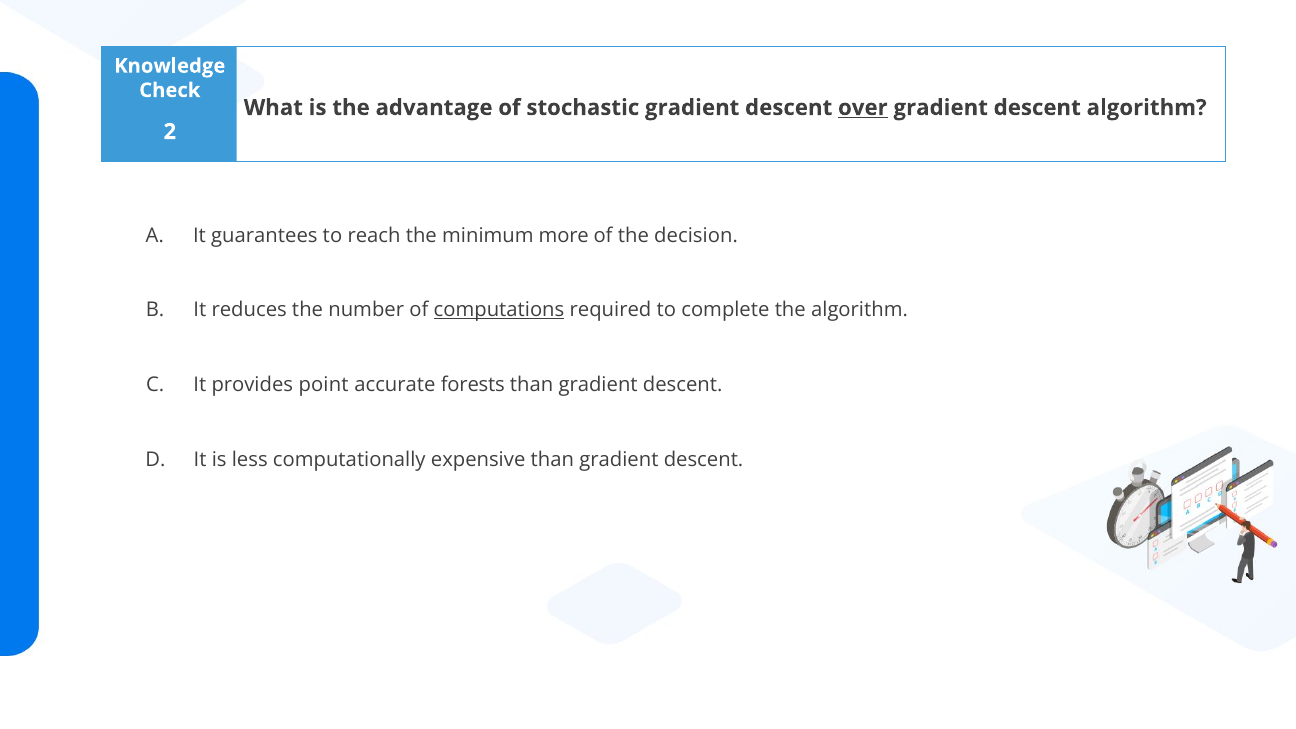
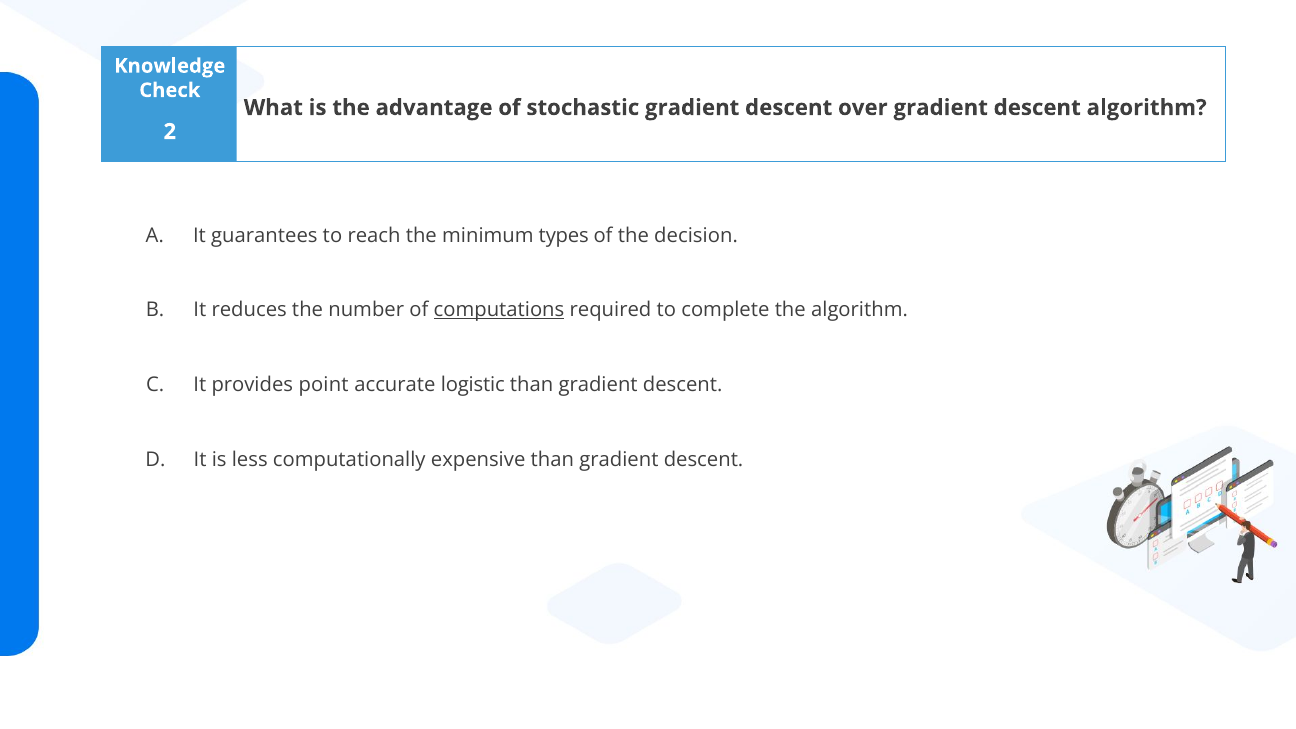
over underline: present -> none (863, 108)
more: more -> types (564, 236)
forests: forests -> logistic (473, 385)
